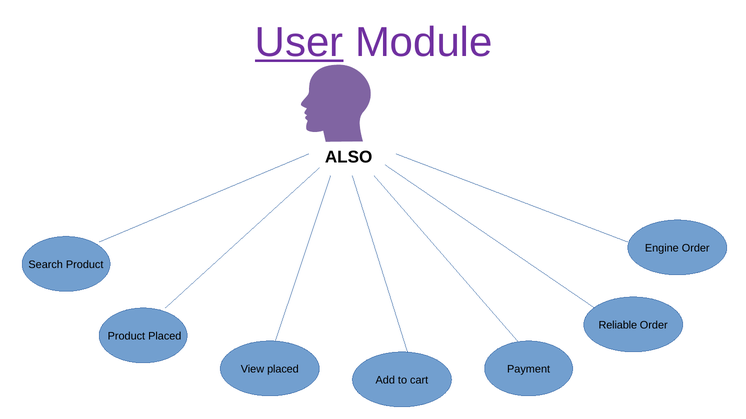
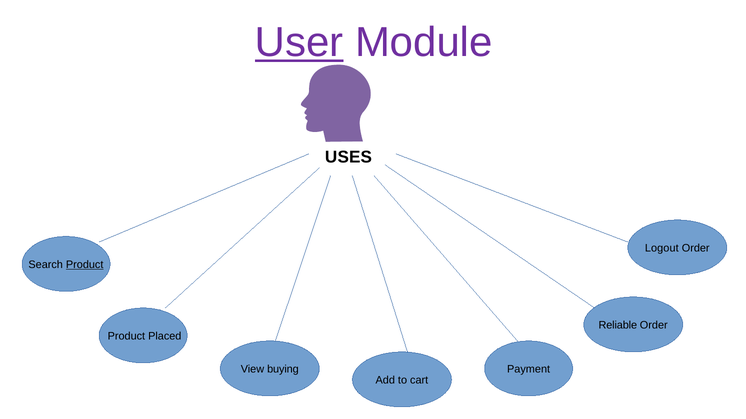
ALSO: ALSO -> USES (348, 157)
Engine: Engine -> Logout (662, 249)
Product underline: none -> present (85, 265)
View placed: placed -> buying (283, 370)
